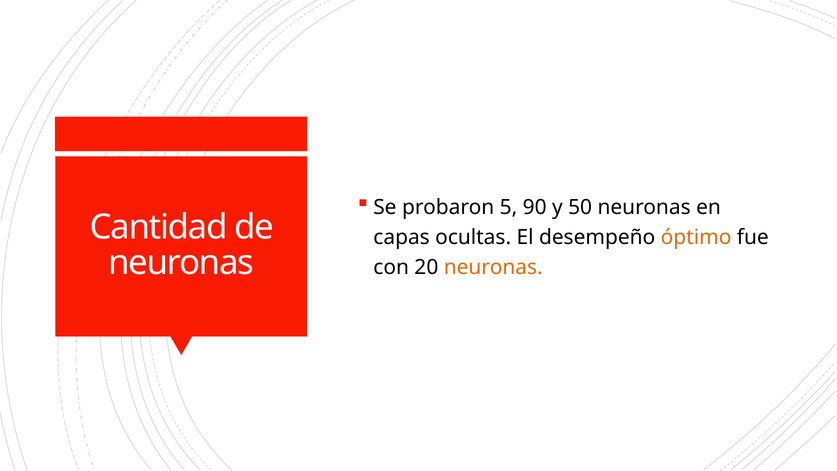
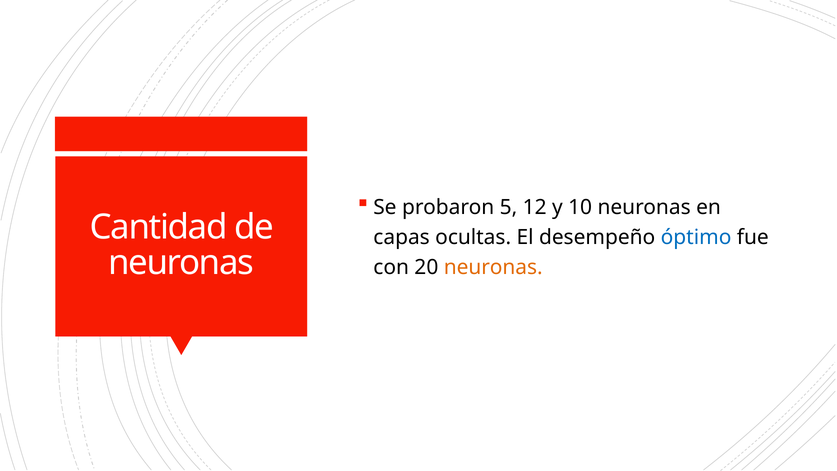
90: 90 -> 12 (535, 207)
50: 50 -> 10 (580, 207)
óptimo colour: orange -> blue (696, 237)
